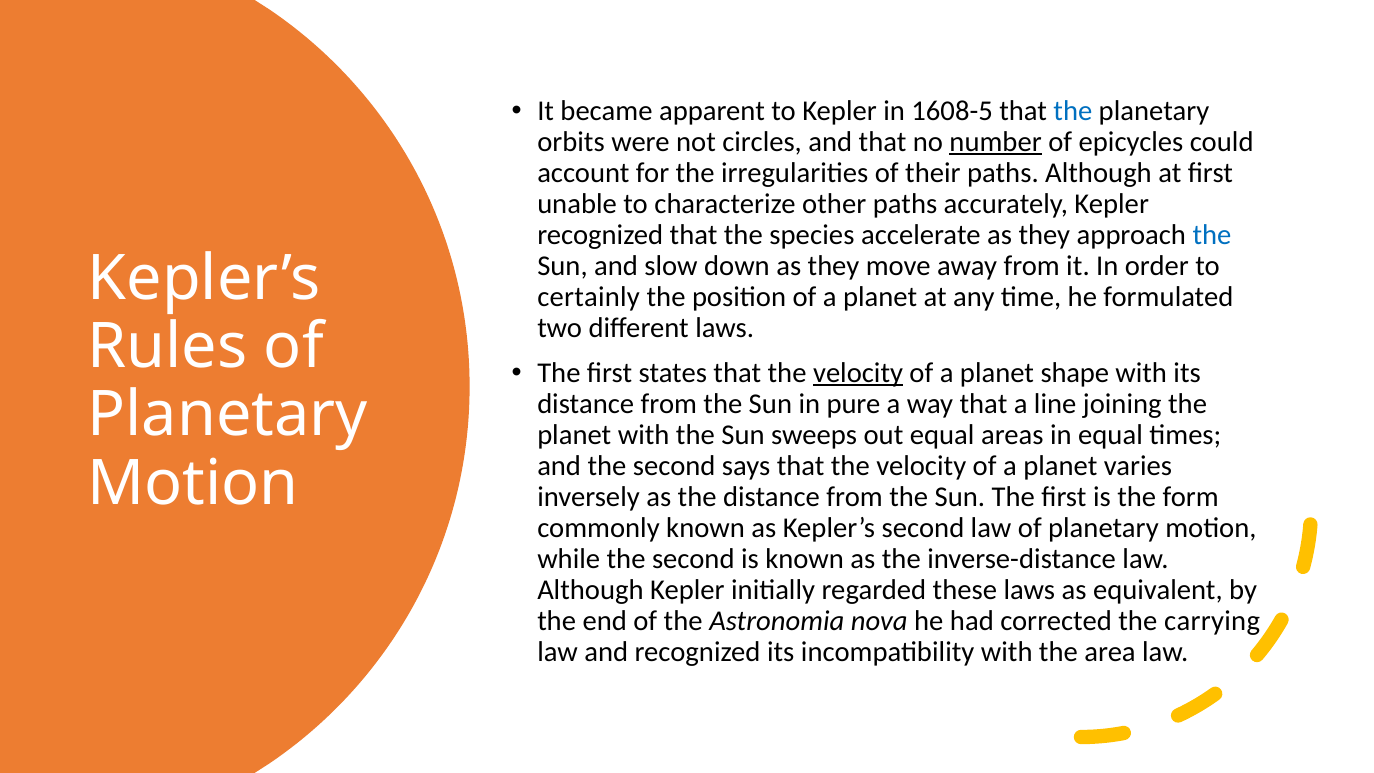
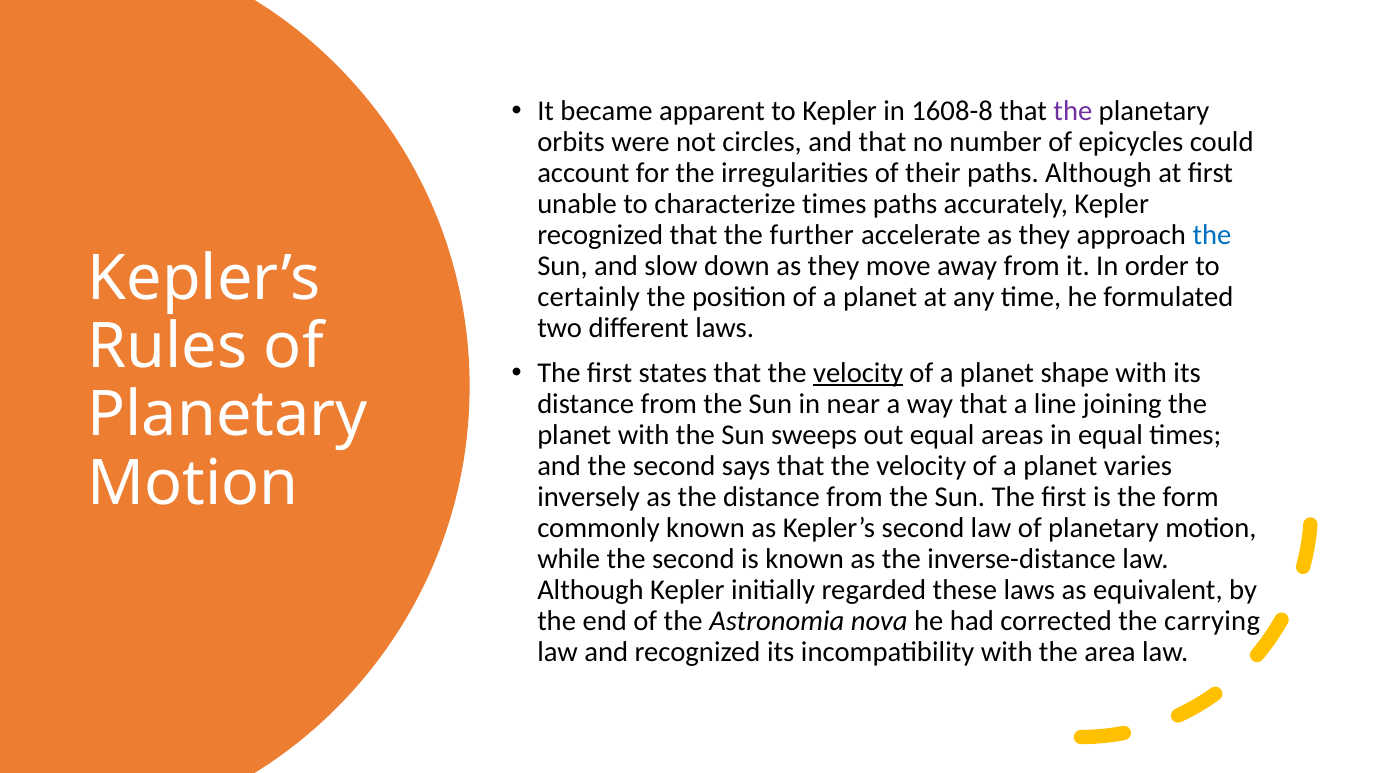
1608-5: 1608-5 -> 1608-8 (952, 111)
the colour: blue -> purple (1073, 111)
number underline: present -> none (996, 142)
characterize other: other -> times (834, 204)
species: species -> further (812, 235)
pure: pure -> near (853, 404)
